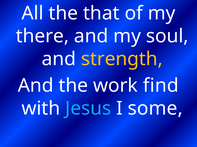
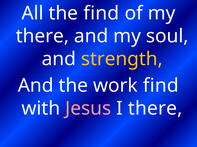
the that: that -> find (101, 13)
Jesus colour: light blue -> pink (88, 109)
I some: some -> there (155, 109)
